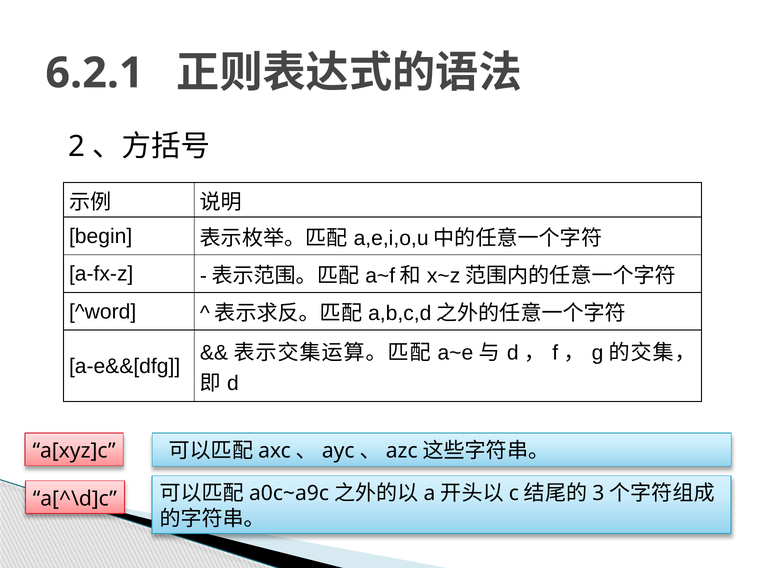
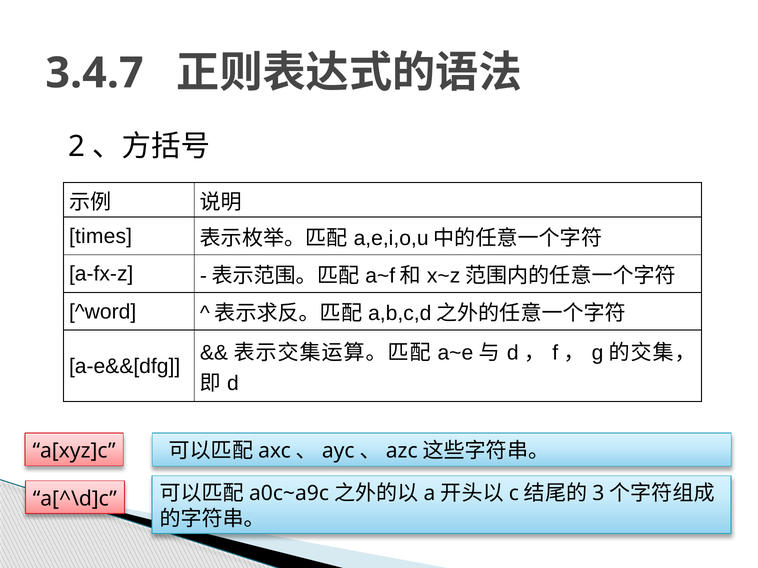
6.2.1: 6.2.1 -> 3.4.7 (95, 73)
begin: begin -> times (101, 237)
